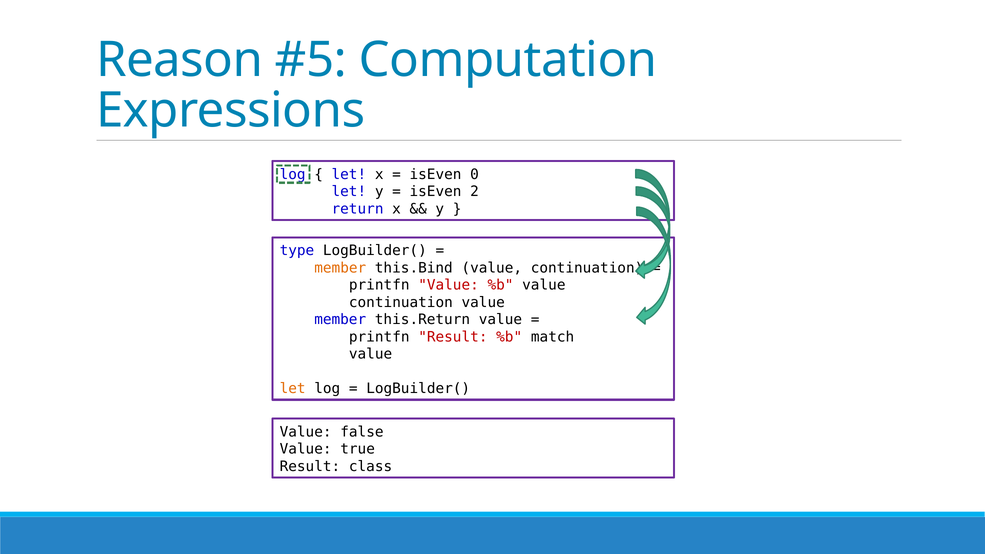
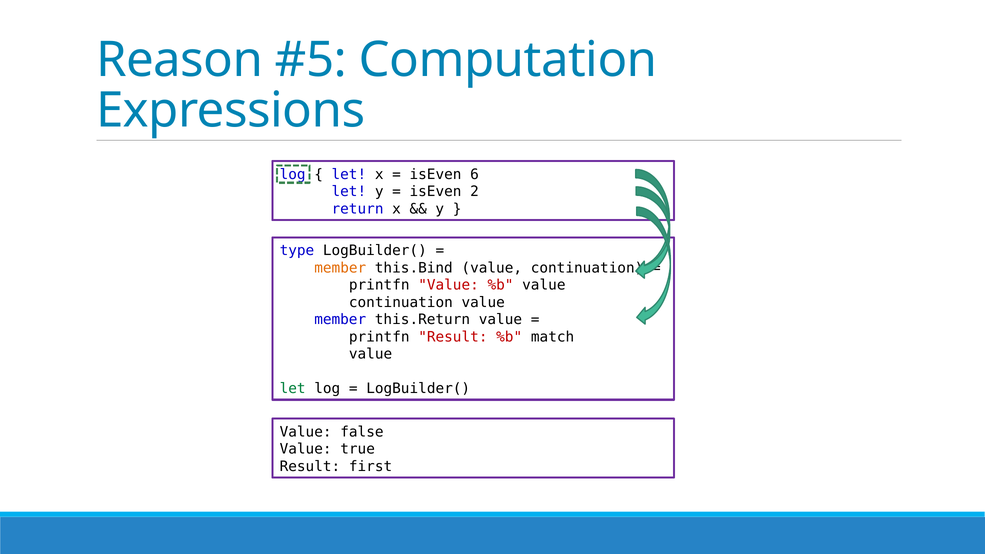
0: 0 -> 6 (474, 174)
let colour: orange -> green (293, 389)
class: class -> first (371, 467)
